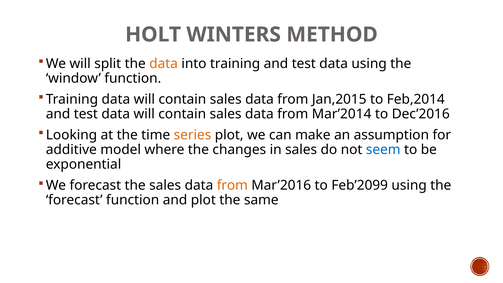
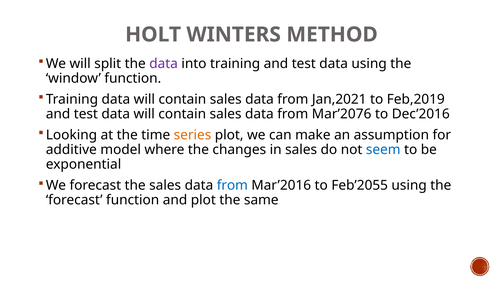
data colour: orange -> purple (164, 64)
Jan,2015: Jan,2015 -> Jan,2021 (339, 99)
Feb,2014: Feb,2014 -> Feb,2019 (416, 99)
Mar’2014: Mar’2014 -> Mar’2076 (342, 114)
from colour: orange -> blue (232, 185)
Feb’2099: Feb’2099 -> Feb’2055 (360, 185)
